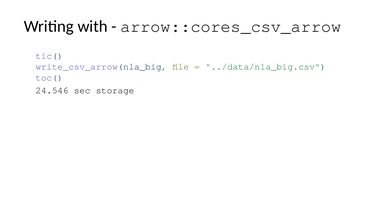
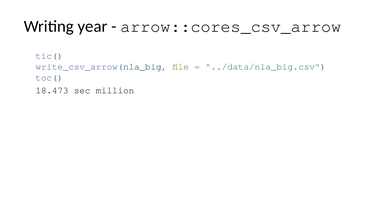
with: with -> year (93, 26)
24.546: 24.546 -> 18.473 (52, 91)
storage: storage -> million (115, 91)
